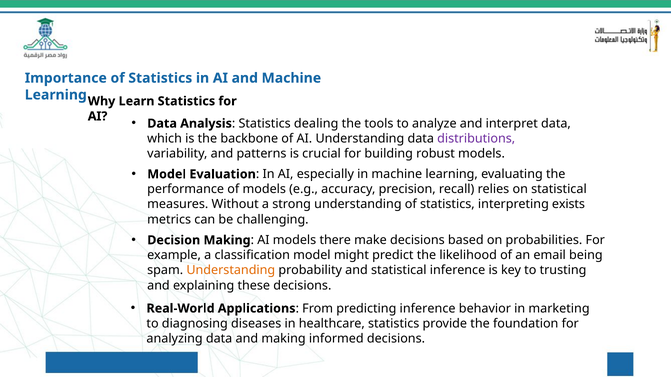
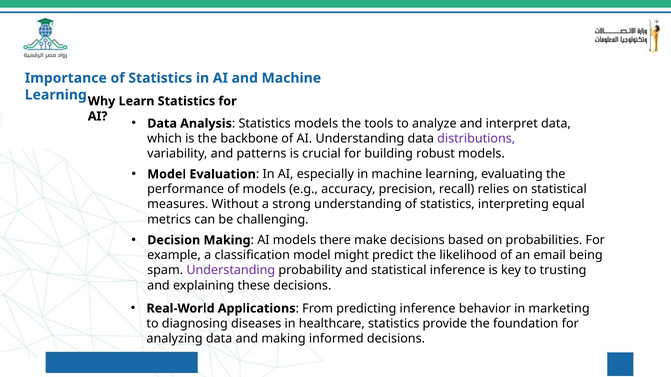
Statistics dealing: dealing -> models (316, 124)
exists: exists -> equal (568, 205)
Understanding colour: orange -> purple (231, 271)
